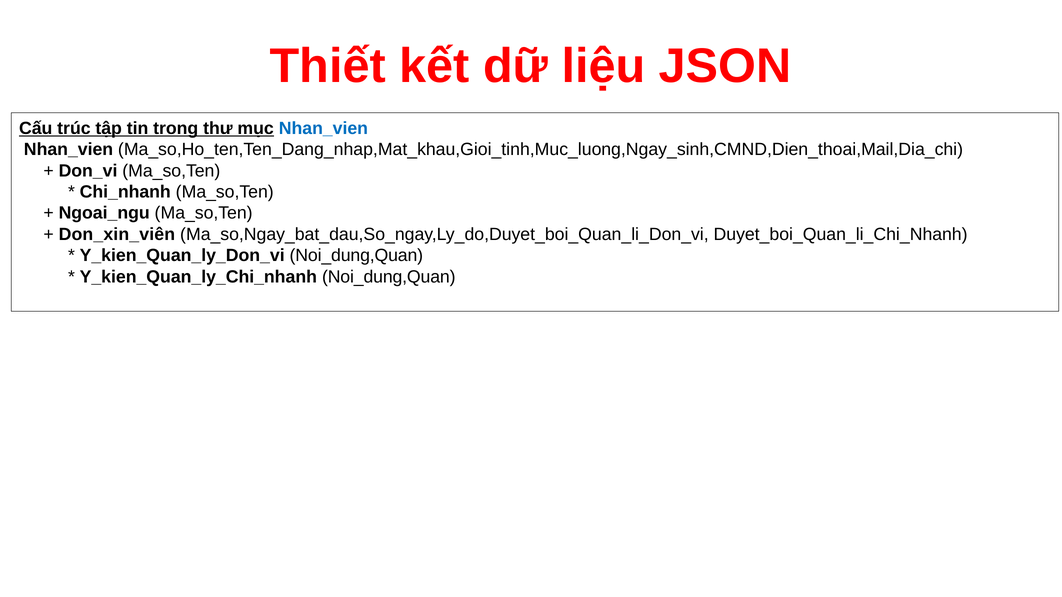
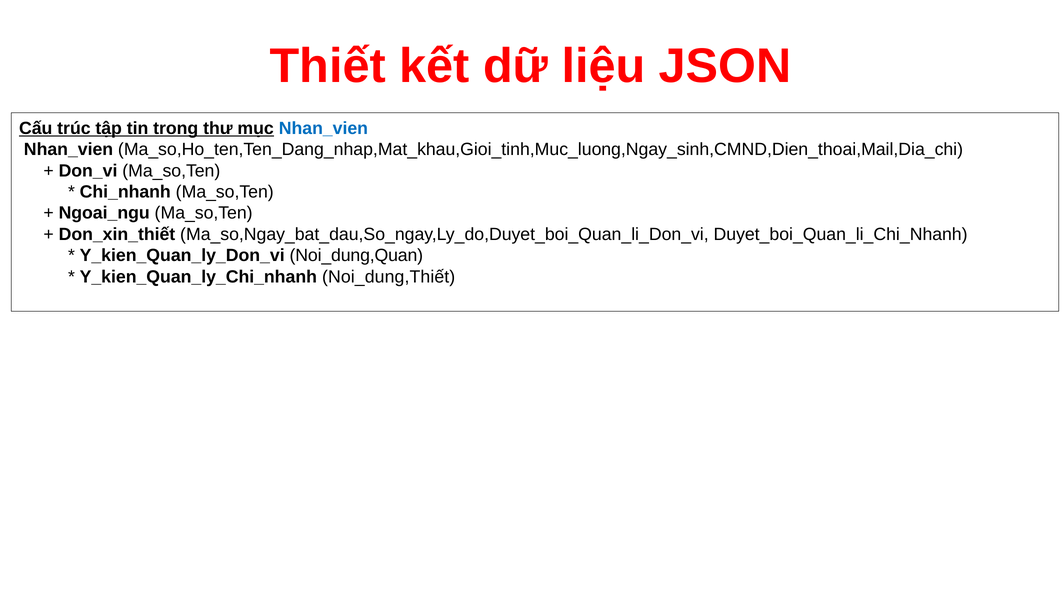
Don_xin_viên: Don_xin_viên -> Don_xin_thiết (117, 235)
Y_kien_Quan_ly_Chi_nhanh Noi_dung,Quan: Noi_dung,Quan -> Noi_dung,Thiết (389, 277)
